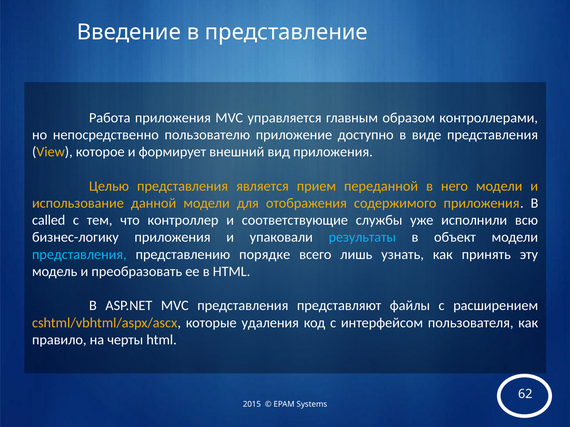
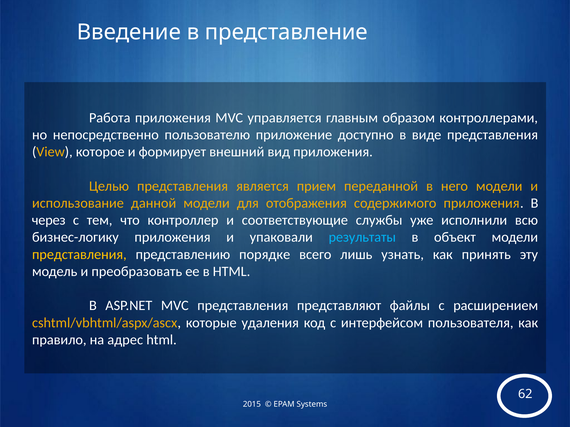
called: called -> через (49, 220)
представления colour: light blue -> yellow (79, 255)
черты: черты -> адрес (125, 340)
